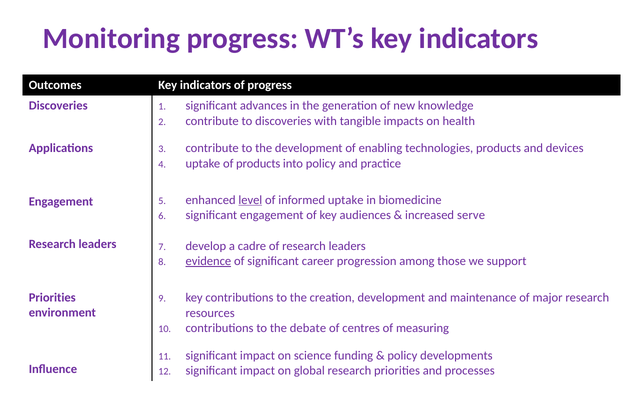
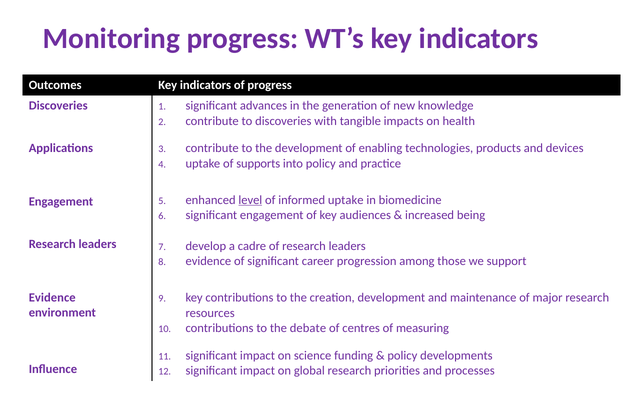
of products: products -> supports (258, 164)
serve: serve -> being (471, 216)
evidence underline: present -> none (208, 262)
Priorities: Priorities -> Evidence (52, 298)
